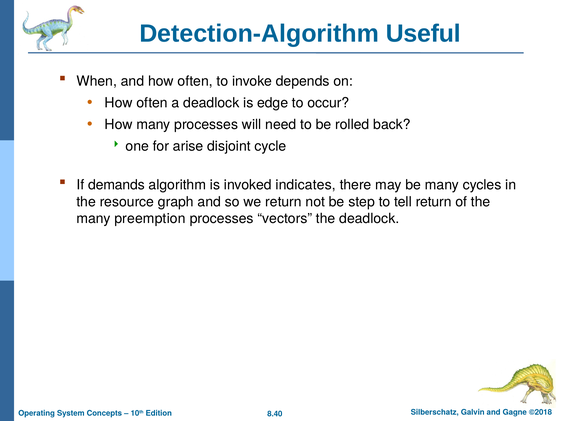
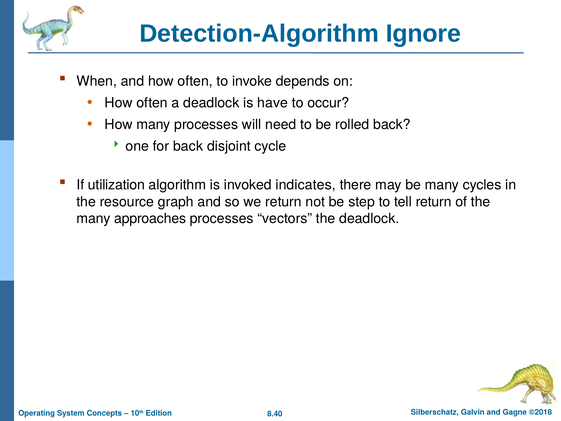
Useful: Useful -> Ignore (423, 33)
edge: edge -> have (273, 103)
for arise: arise -> back (188, 146)
demands: demands -> utilization (116, 185)
preemption: preemption -> approaches (150, 218)
